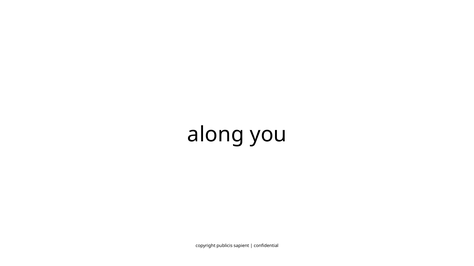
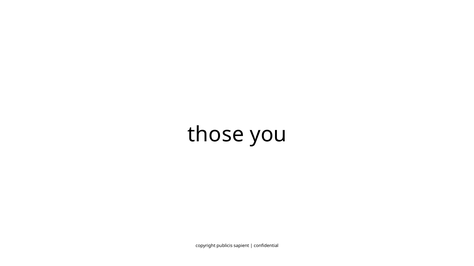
along: along -> those (216, 135)
